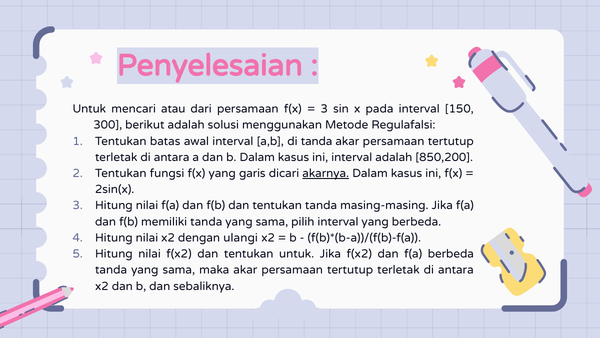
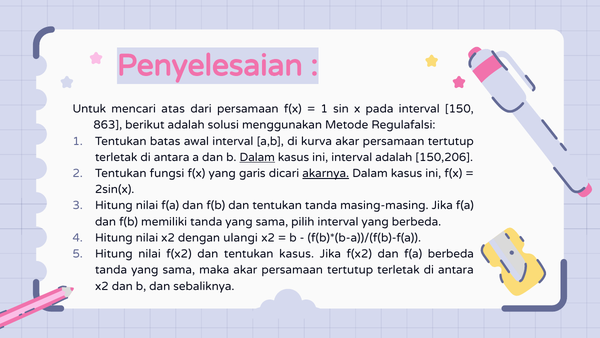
atau: atau -> atas (173, 109)
3: 3 -> 1 (324, 109)
300: 300 -> 863 (108, 125)
di tanda: tanda -> kurva (317, 141)
Dalam underline: none -> present (257, 157)
850,200: 850,200 -> 150,206 (444, 157)
tentukan untuk: untuk -> kasus (297, 254)
